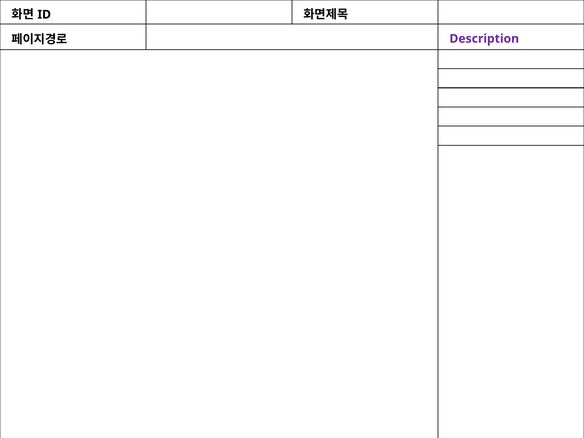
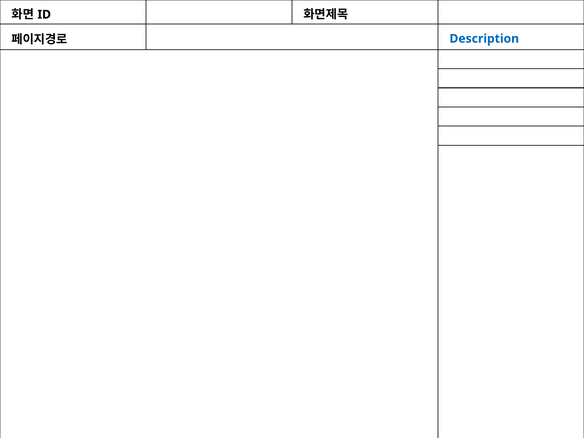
Description colour: purple -> blue (484, 39)
